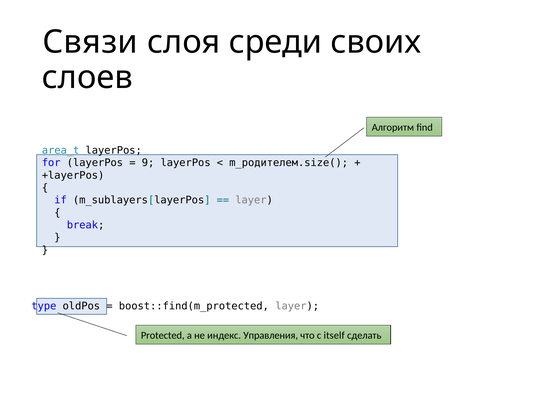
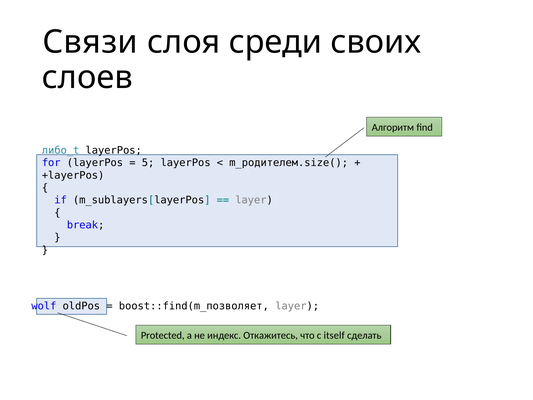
area_t: area_t -> либо_t (61, 150)
9: 9 -> 5 (148, 163)
type: type -> wolf (44, 306)
boost::find(m_protected: boost::find(m_protected -> boost::find(m_позволяет (194, 306)
Управления: Управления -> Откажитесь (271, 335)
